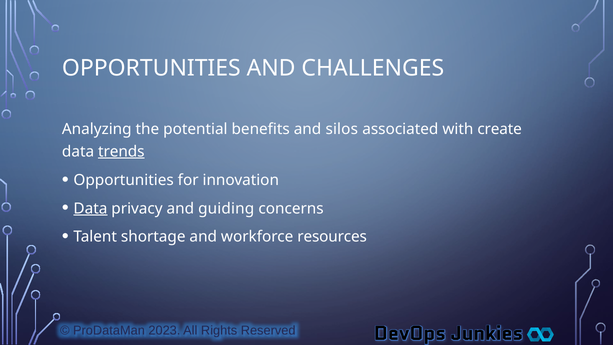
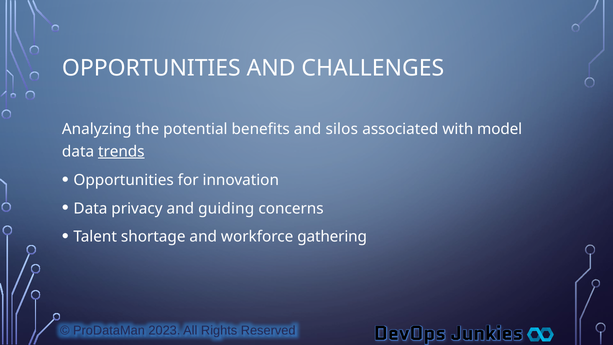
create: create -> model (500, 129)
Data underline: present -> none (90, 208)
resources: resources -> gathering (332, 237)
